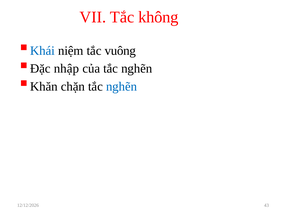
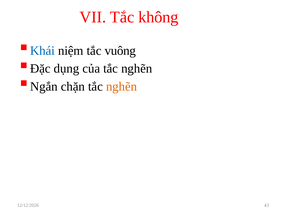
nhập: nhập -> dụng (66, 68)
Khăn: Khăn -> Ngắn (44, 86)
nghẽn colour: blue -> orange (122, 86)
